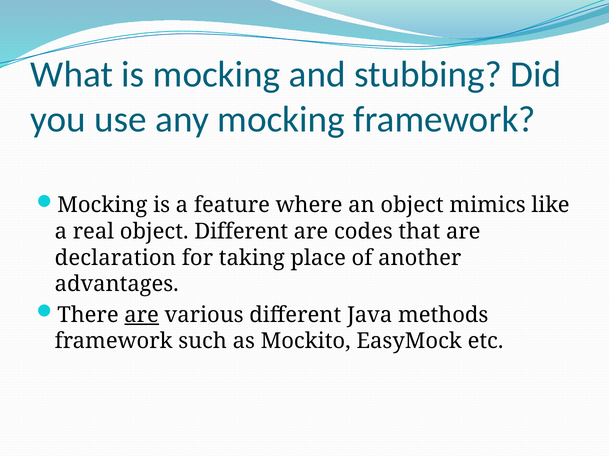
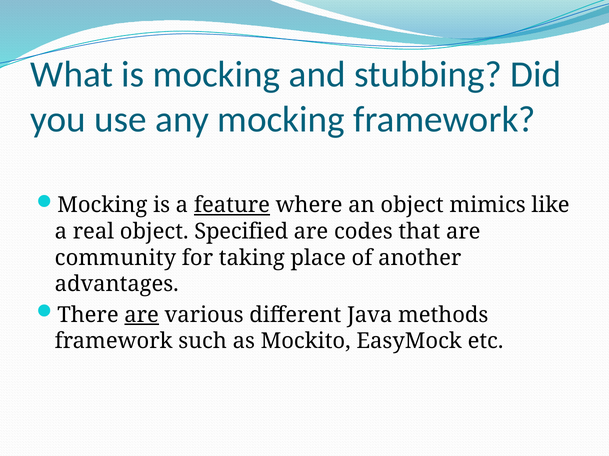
feature underline: none -> present (232, 206)
object Different: Different -> Specified (241, 232)
declaration: declaration -> community (115, 258)
